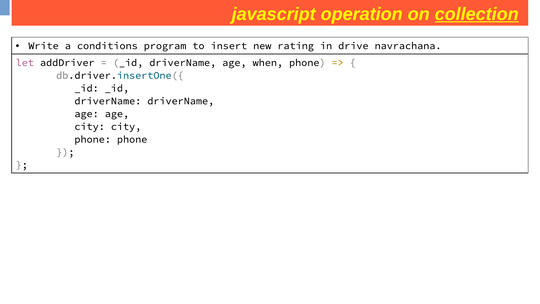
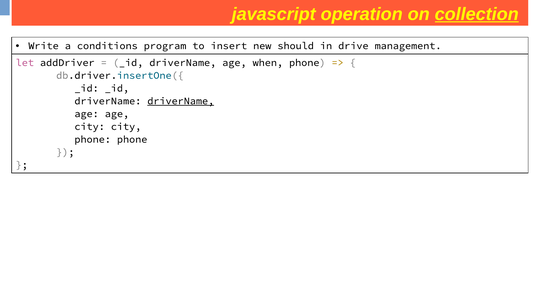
rating: rating -> should (296, 46)
navrachana: navrachana -> management (408, 46)
driverName underline: none -> present (181, 101)
